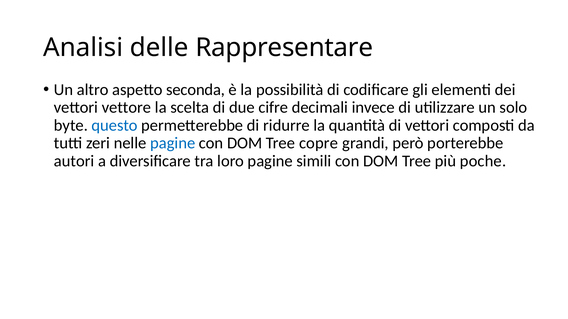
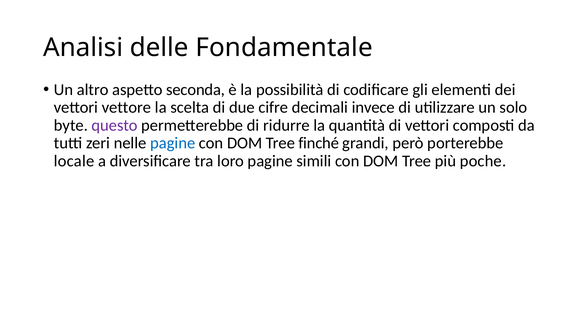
Rappresentare: Rappresentare -> Fondamentale (284, 48)
questo colour: blue -> purple (115, 125)
copre: copre -> finché (319, 143)
autori: autori -> locale (74, 161)
